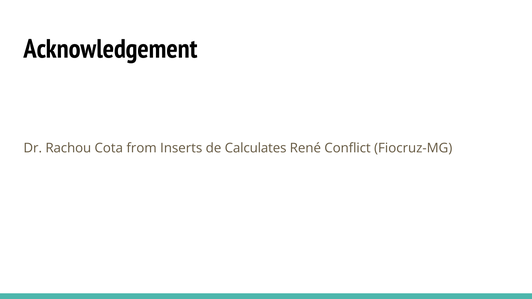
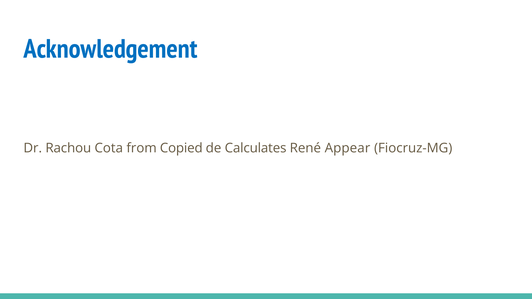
Acknowledgement colour: black -> blue (110, 49)
Inserts: Inserts -> Copied (181, 148)
Conflict: Conflict -> Appear (347, 148)
